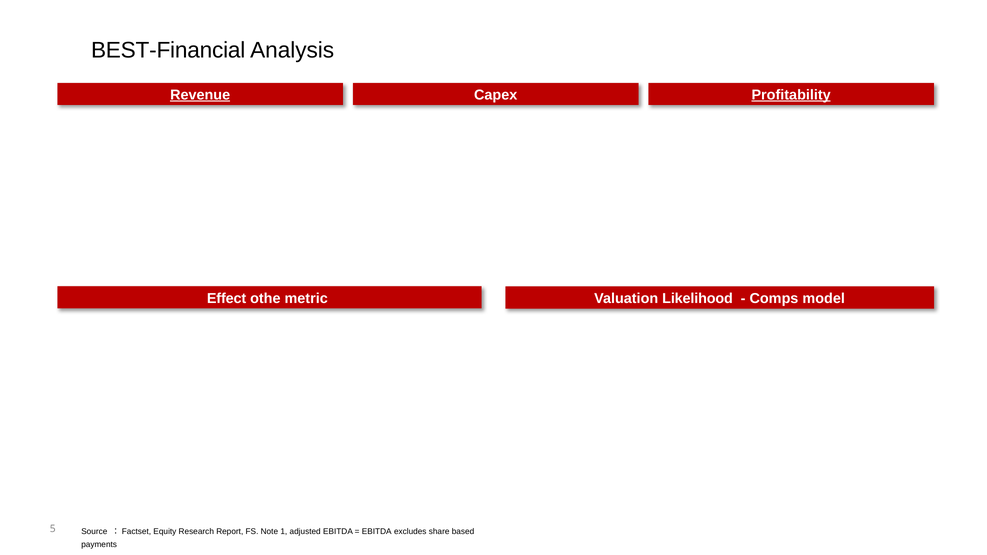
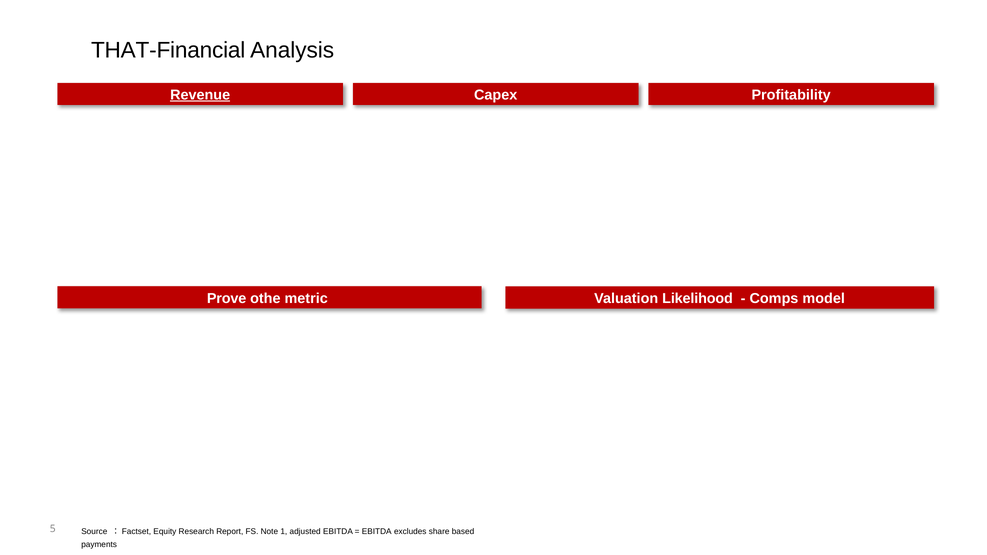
BEST-Financial: BEST-Financial -> THAT-Financial (168, 50)
Profitability underline: present -> none (791, 95)
Effect: Effect -> Prove (227, 298)
